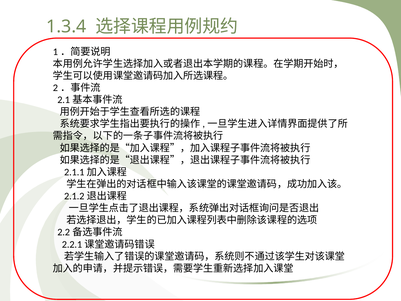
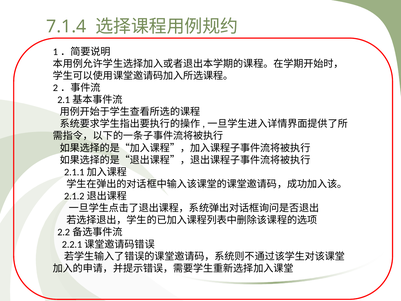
1.3.4: 1.3.4 -> 7.1.4 (66, 27)
